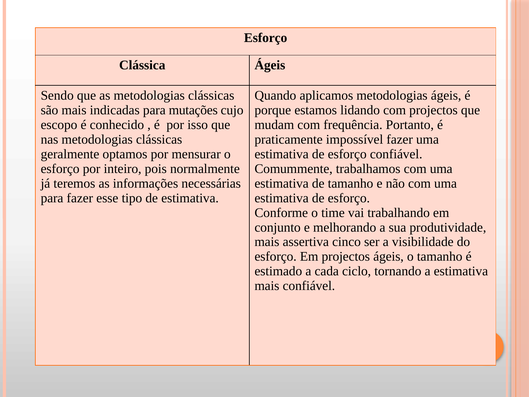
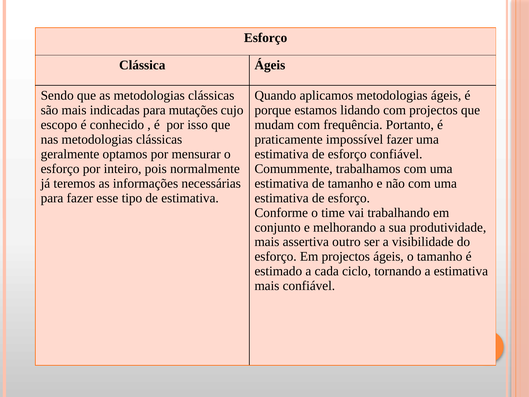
cinco: cinco -> outro (346, 242)
